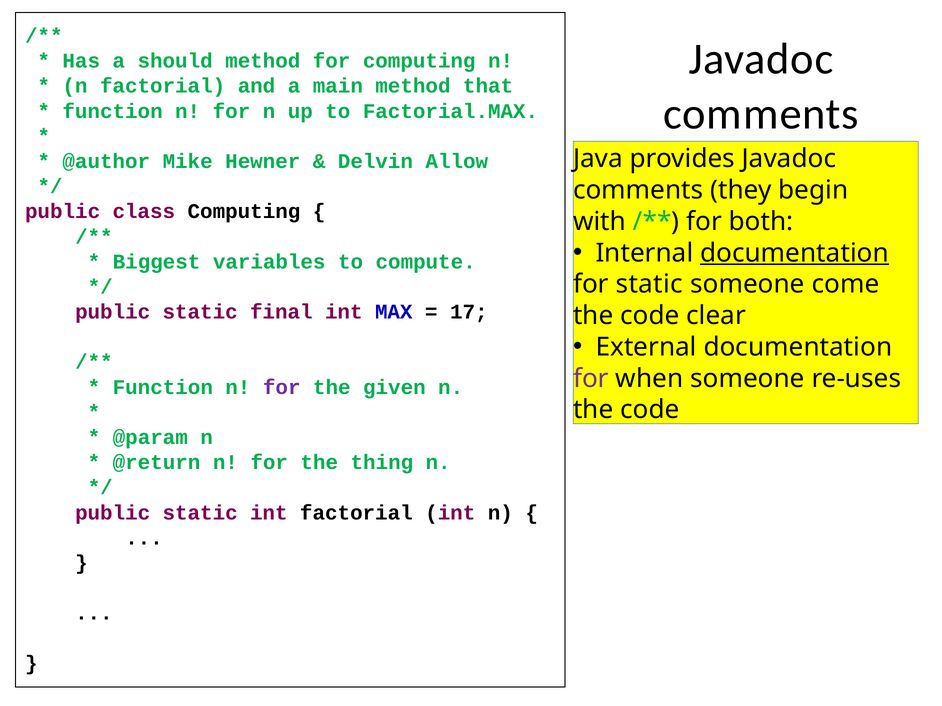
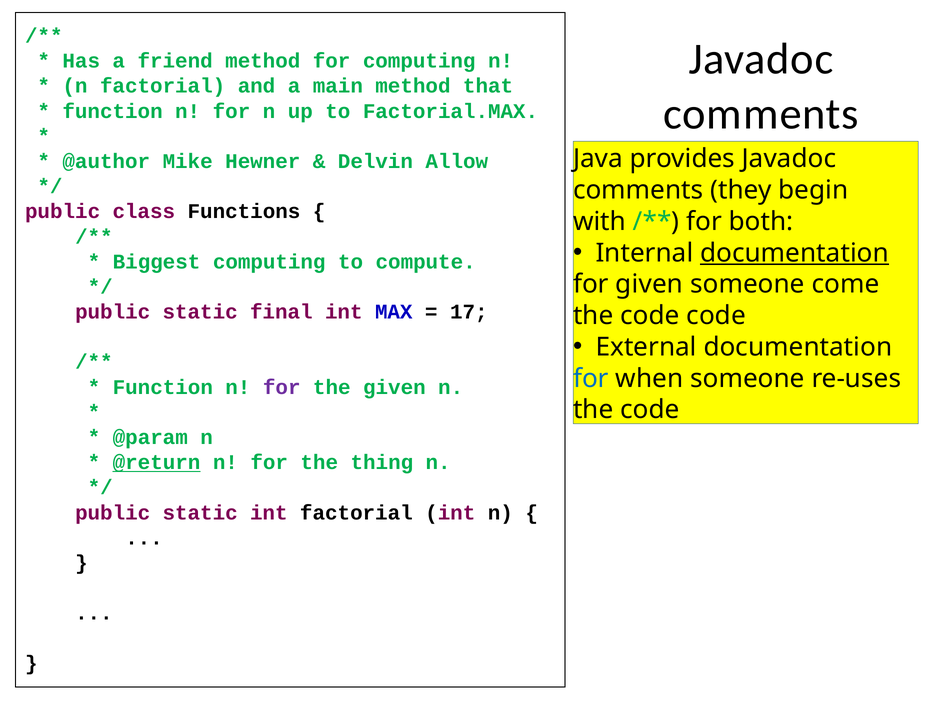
should: should -> friend (175, 61)
class Computing: Computing -> Functions (244, 212)
Biggest variables: variables -> computing (269, 262)
for static: static -> given (649, 284)
code clear: clear -> code (716, 316)
for colour: purple -> blue (591, 379)
@return underline: none -> present (157, 463)
